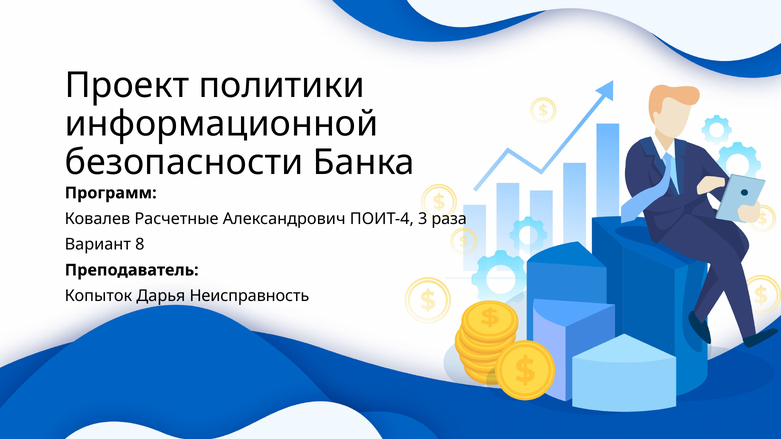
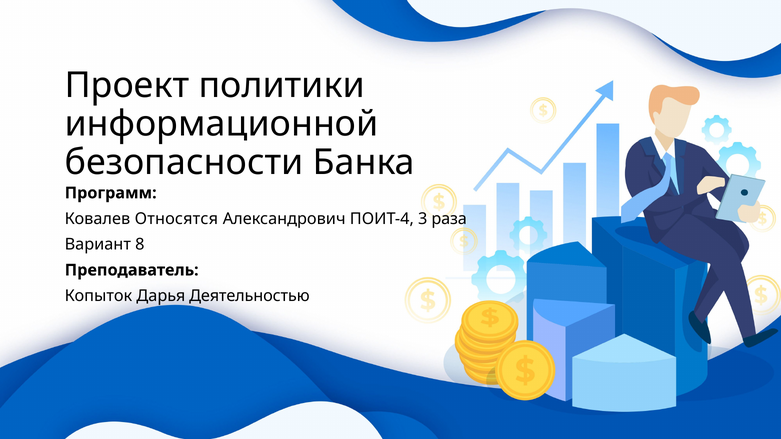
Расчетные: Расчетные -> Относятся (176, 219)
Неисправность: Неисправность -> Деятельностью (249, 296)
